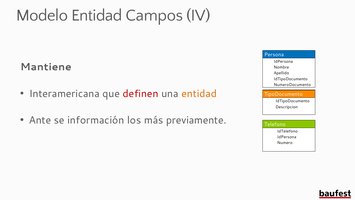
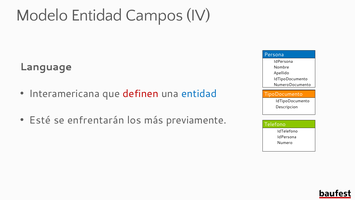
Mantiene: Mantiene -> Language (46, 67)
entidad colour: orange -> blue (199, 93)
Ante: Ante -> Esté (40, 120)
información: información -> enfrentarán (96, 120)
